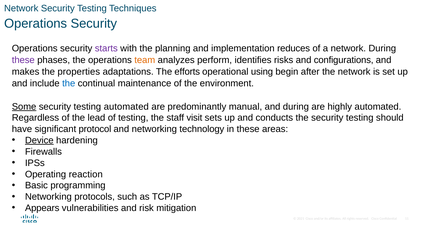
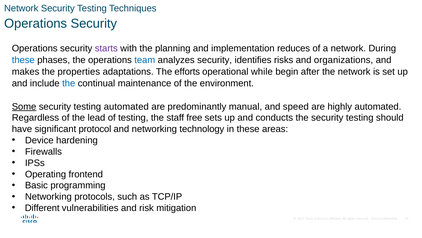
these colour: purple -> blue (23, 60)
team colour: orange -> blue (145, 60)
analyzes perform: perform -> security (215, 60)
configurations: configurations -> organizations (344, 60)
using: using -> while (262, 72)
and during: during -> speed (296, 106)
visit: visit -> free (194, 118)
Device underline: present -> none (39, 140)
reaction: reaction -> frontend (86, 174)
Appears: Appears -> Different (42, 208)
